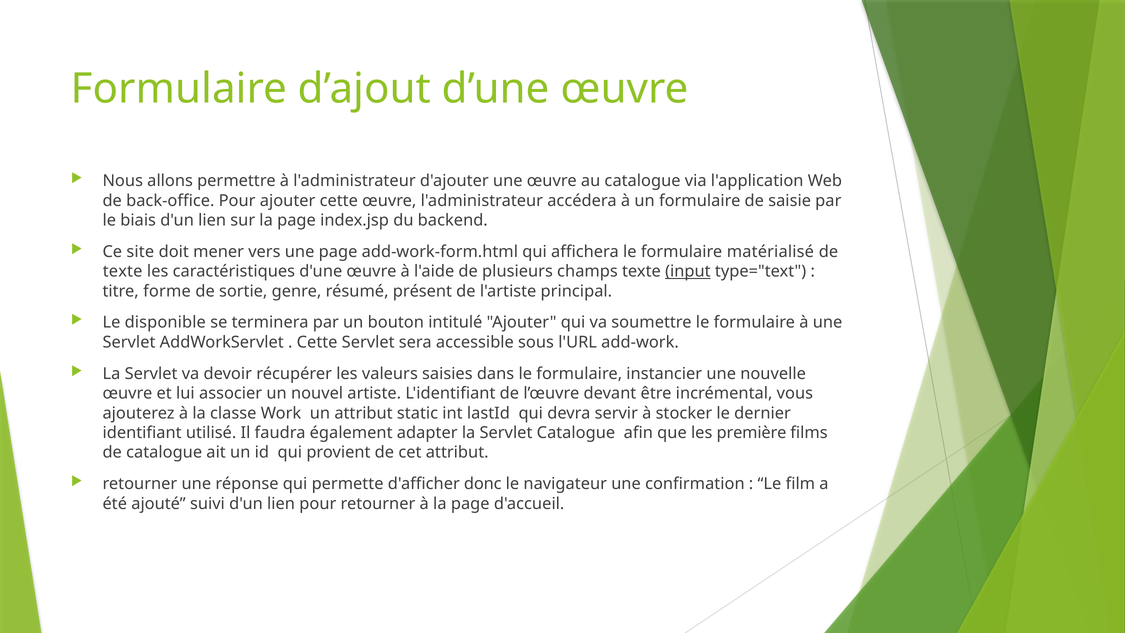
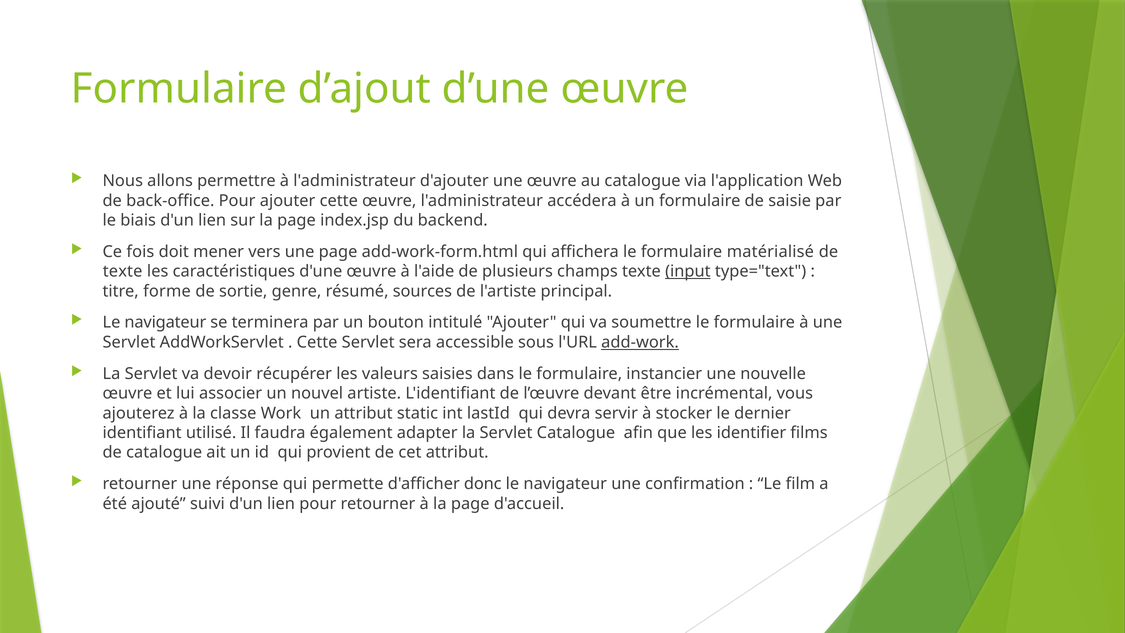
site: site -> fois (140, 252)
présent: présent -> sources (422, 291)
disponible: disponible -> navigateur (165, 322)
add-work underline: none -> present (640, 342)
première: première -> identifier (751, 433)
